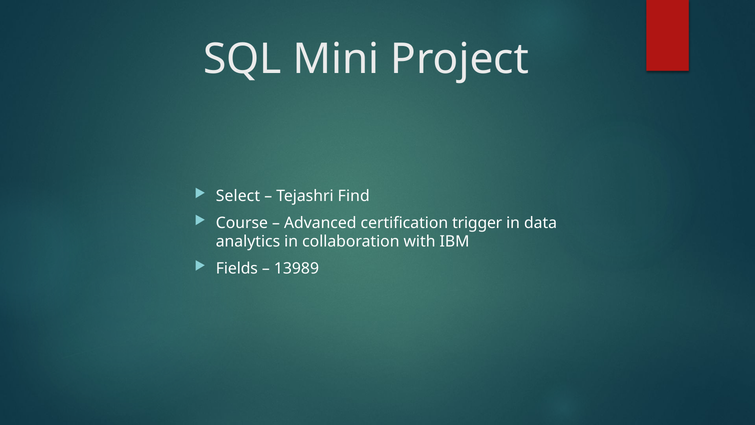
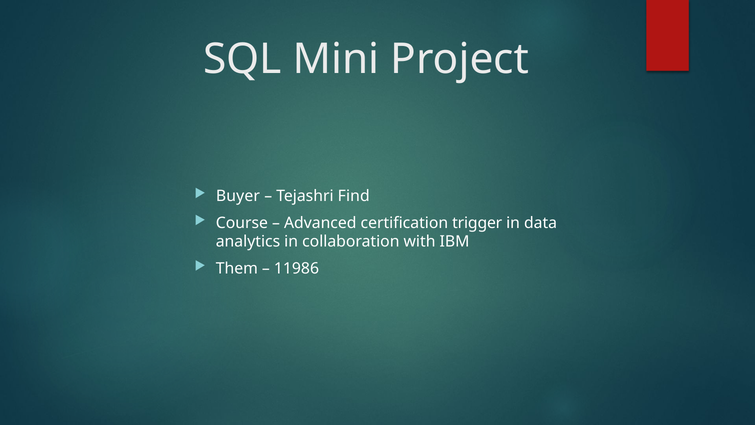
Select: Select -> Buyer (238, 196)
Fields: Fields -> Them (237, 268)
13989: 13989 -> 11986 (296, 268)
